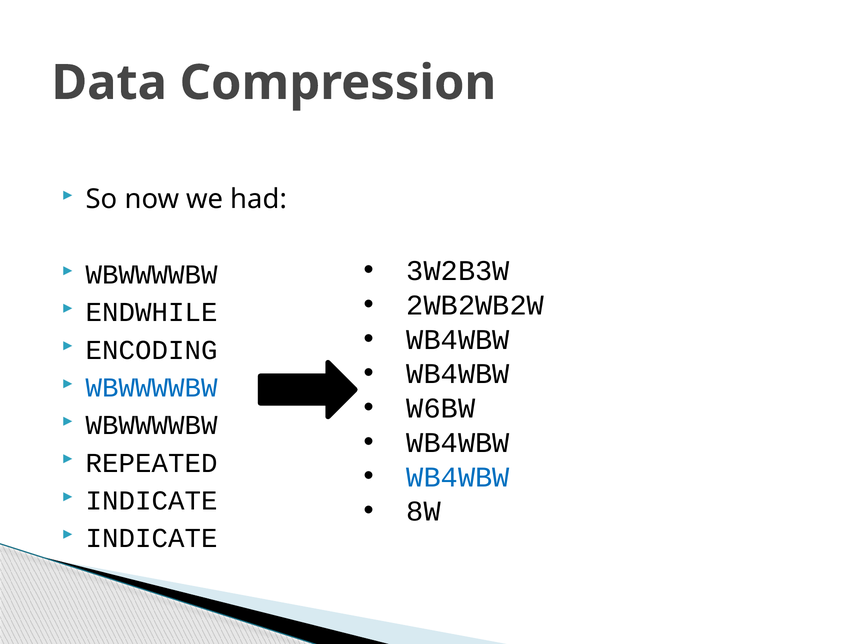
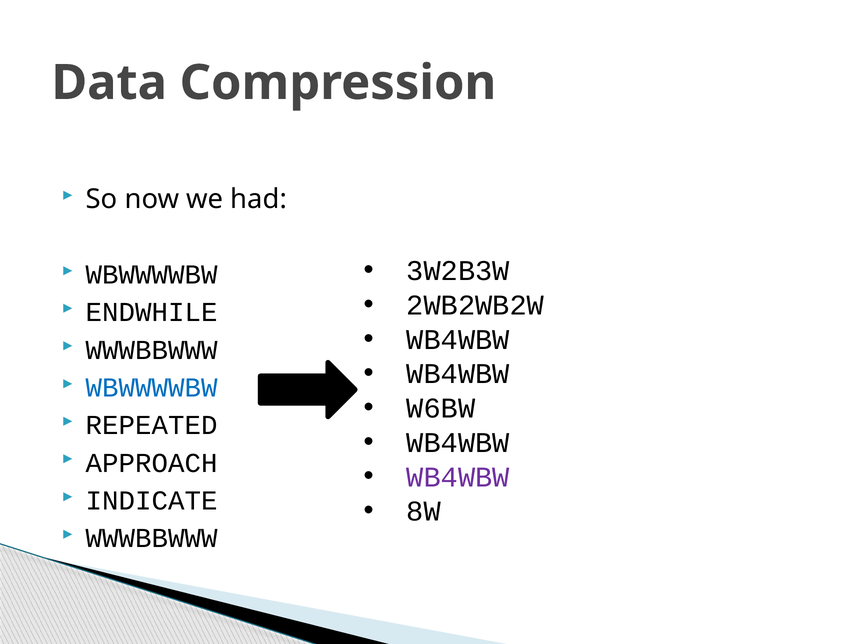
ENCODING: ENCODING -> WWWBBWWW (152, 350)
WBWWWWBW: WBWWWWBW -> REPEATED (152, 425)
REPEATED: REPEATED -> APPROACH (152, 463)
WB4WBW colour: blue -> purple (458, 477)
INDICATE: INDICATE -> WWWBBWWW (152, 539)
